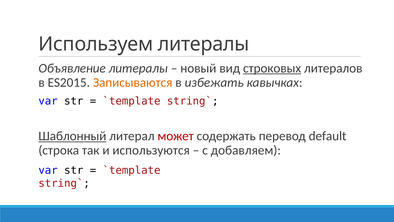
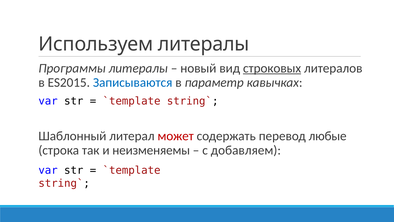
Объявление: Объявление -> Программы (72, 68)
Записываются colour: orange -> blue (133, 82)
избежать: избежать -> параметр (214, 82)
Шаблонный underline: present -> none (72, 136)
default: default -> любые (328, 136)
используются: используются -> неизменяемы (151, 150)
